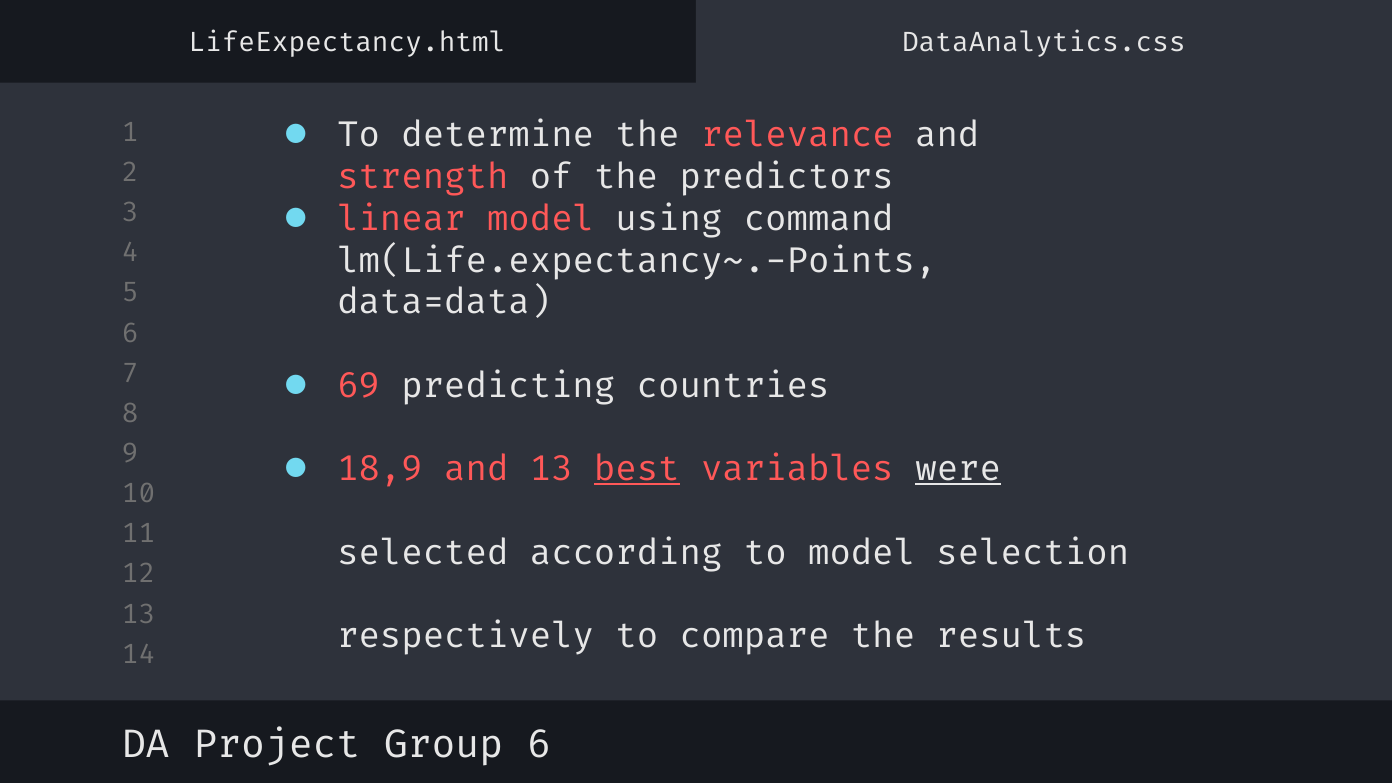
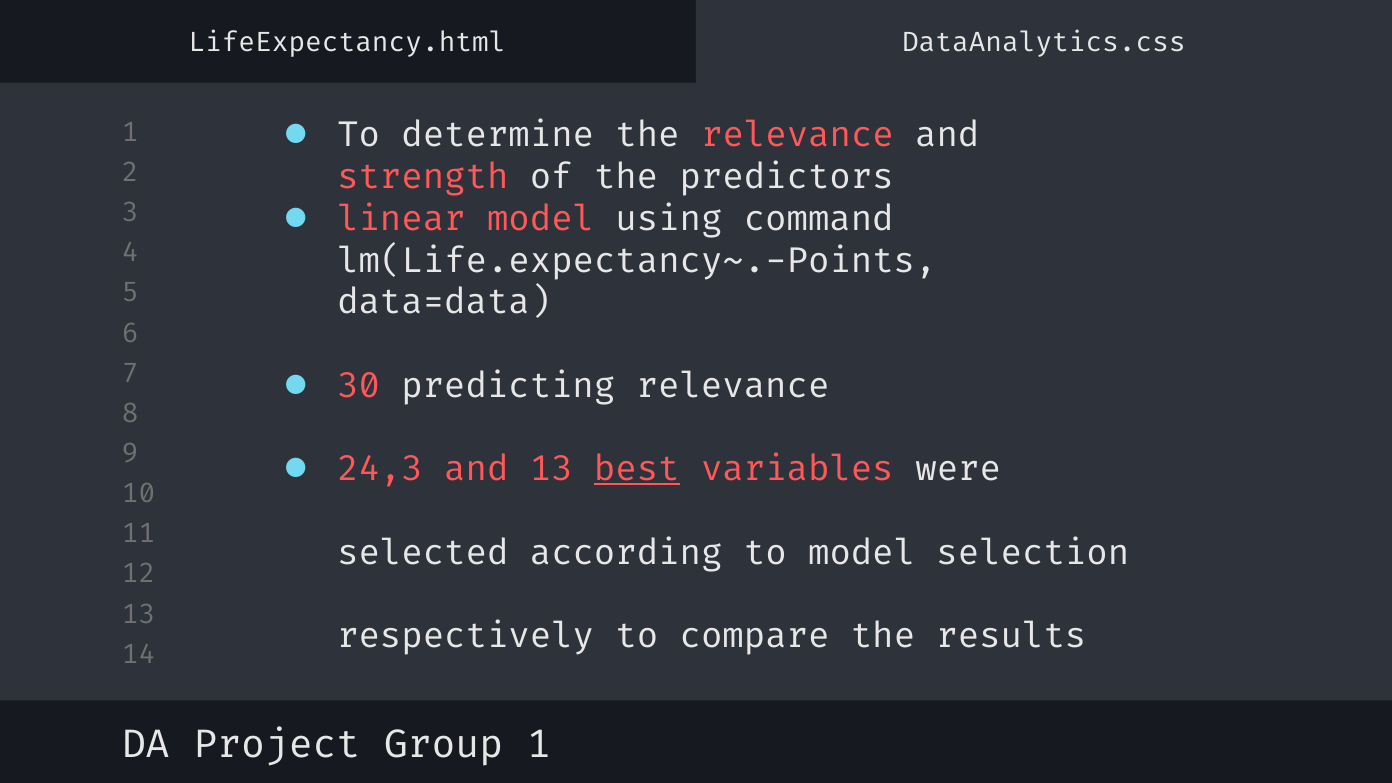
69: 69 -> 30 (359, 386)
predicting countries: countries -> relevance (733, 386)
18,9: 18,9 -> 24,3 (380, 469)
were underline: present -> none (958, 469)
Group 6: 6 -> 1 (539, 745)
